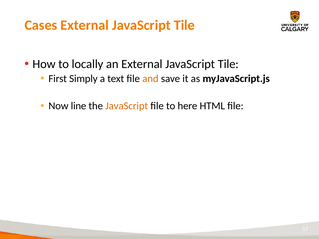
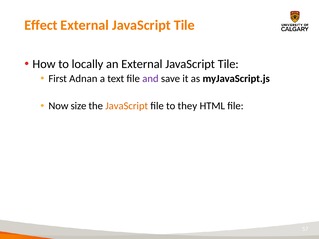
Cases: Cases -> Effect (41, 25)
Simply: Simply -> Adnan (83, 79)
and colour: orange -> purple (150, 79)
line: line -> size (79, 106)
here: here -> they (187, 106)
